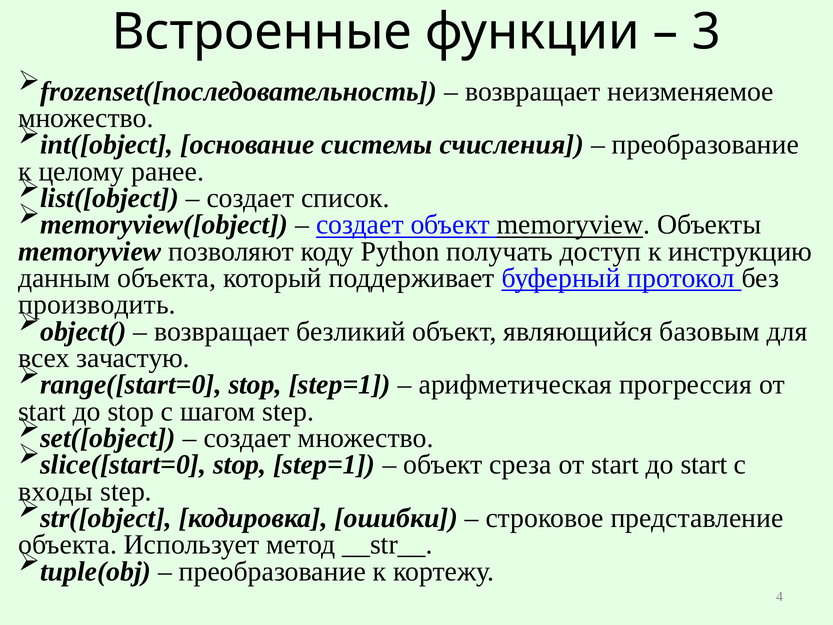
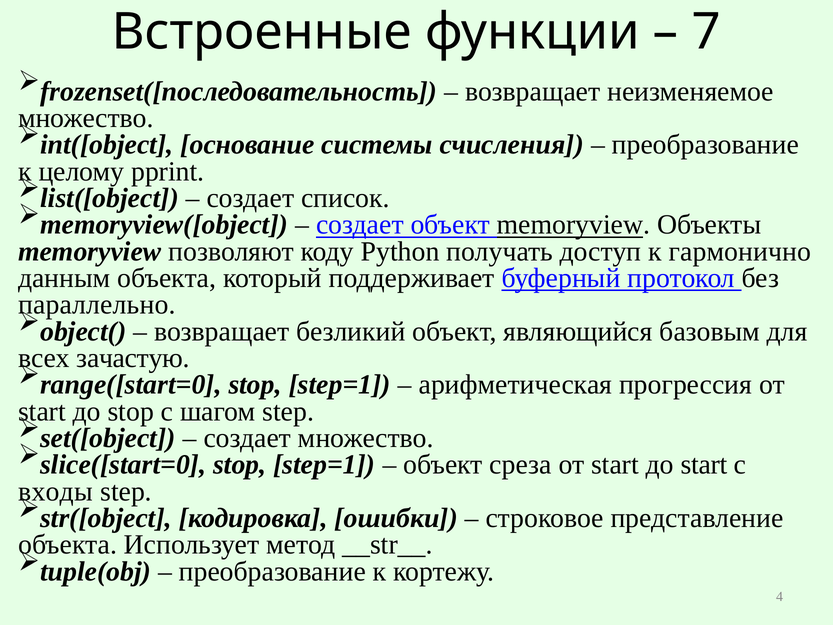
3: 3 -> 7 (706, 32)
ранее: ранее -> pprint (168, 171)
инструкцию: инструкцию -> гармонично (740, 251)
производить: производить -> параллельно (97, 305)
